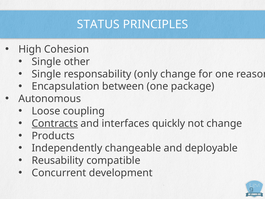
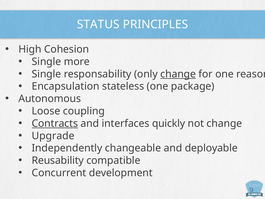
other: other -> more (77, 62)
change underline: none -> present (178, 74)
between: between -> stateless (123, 86)
Products: Products -> Upgrade (53, 136)
